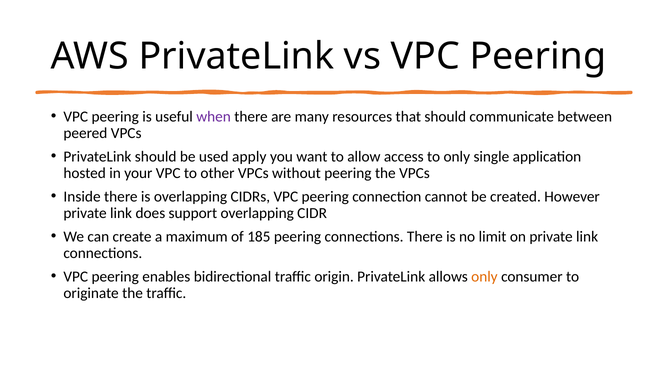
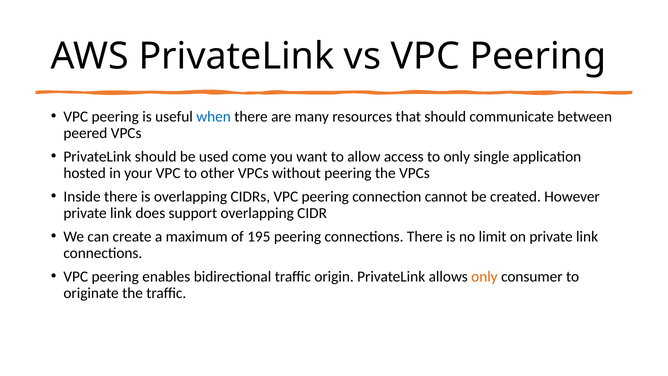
when colour: purple -> blue (214, 116)
apply: apply -> come (249, 156)
185: 185 -> 195 (259, 236)
